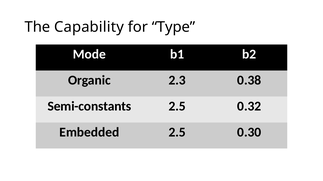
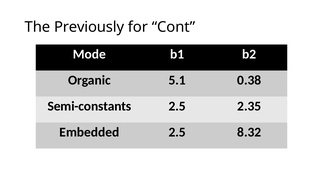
Capability: Capability -> Previously (89, 27)
Type: Type -> Cont (173, 27)
2.3: 2.3 -> 5.1 (177, 80)
0.32: 0.32 -> 2.35 (249, 107)
0.30: 0.30 -> 8.32 (249, 133)
